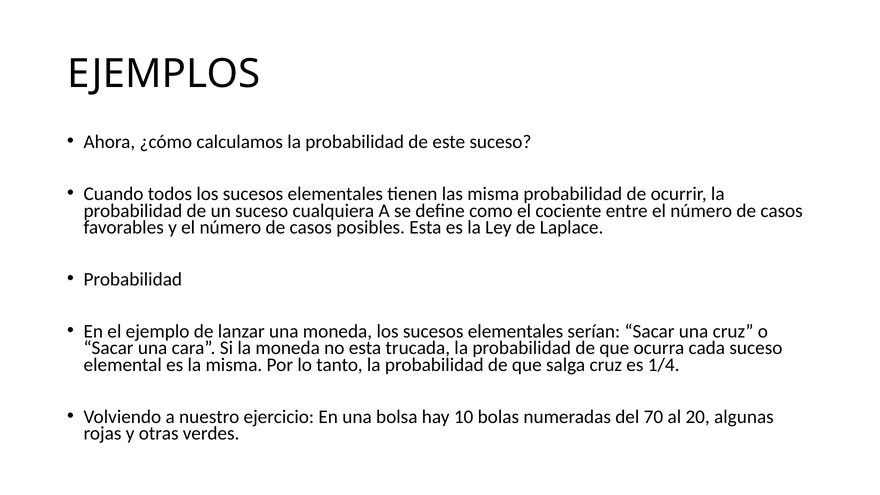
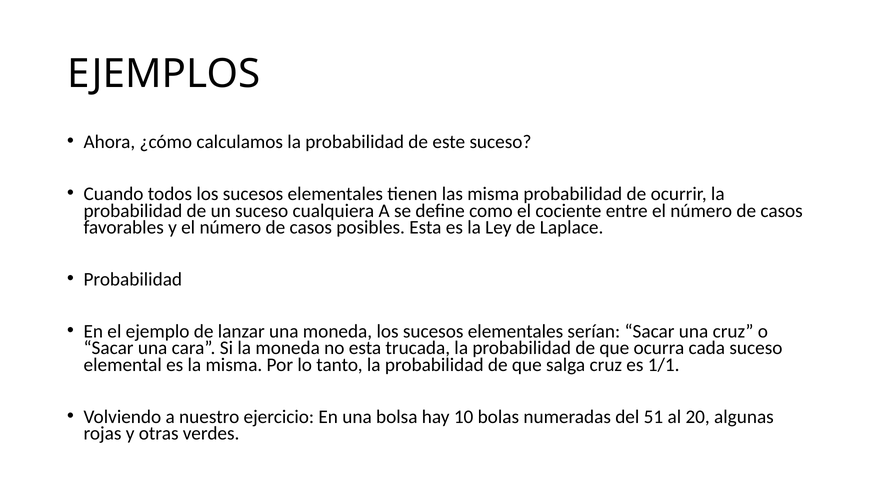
1/4: 1/4 -> 1/1 (664, 365)
70: 70 -> 51 (653, 417)
